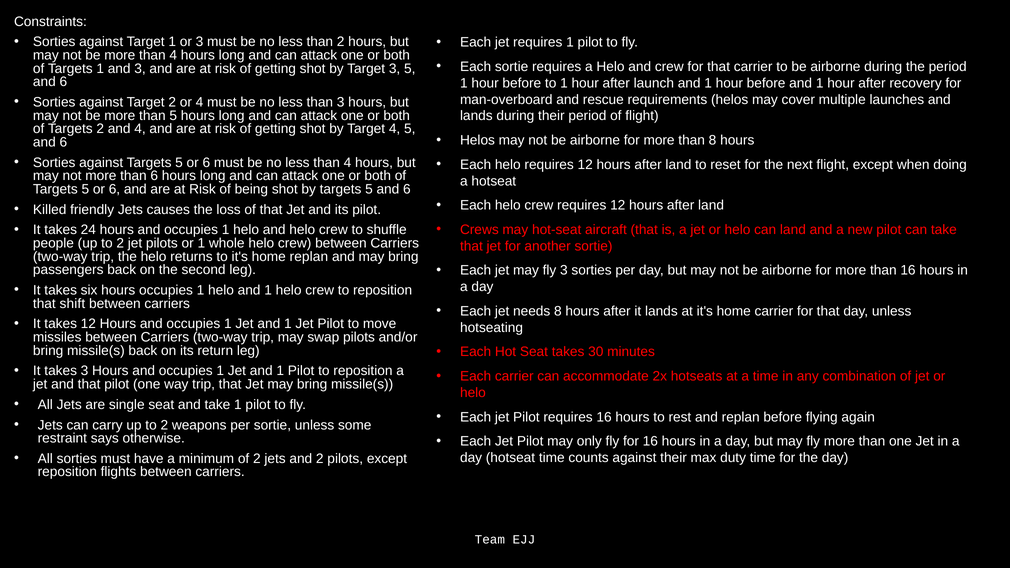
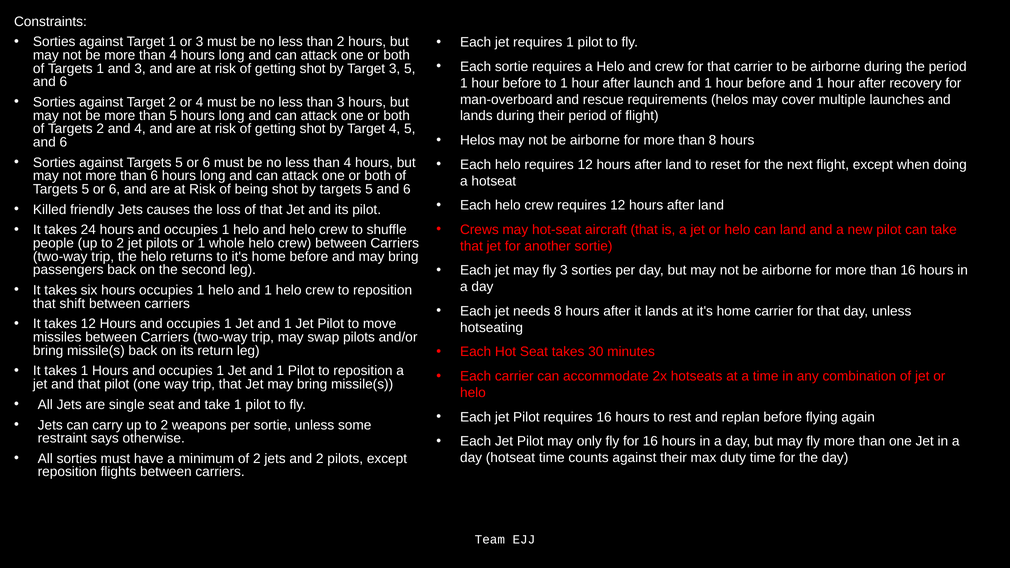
home replan: replan -> before (309, 257)
takes 3: 3 -> 1 (85, 371)
